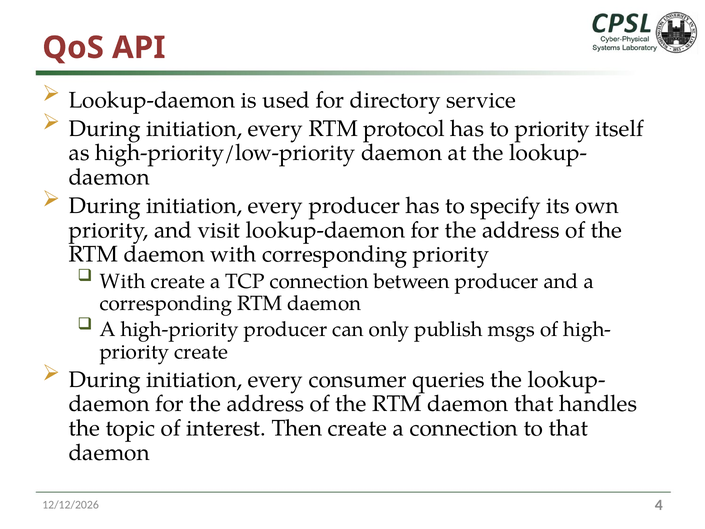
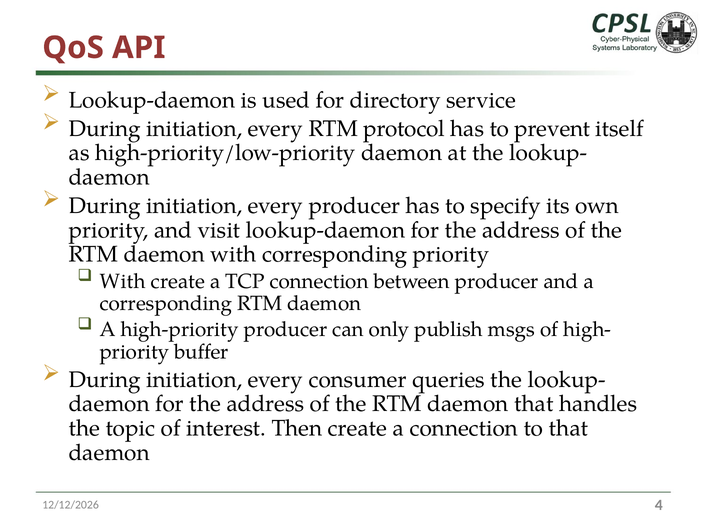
to priority: priority -> prevent (552, 129)
priority create: create -> buffer (201, 352)
